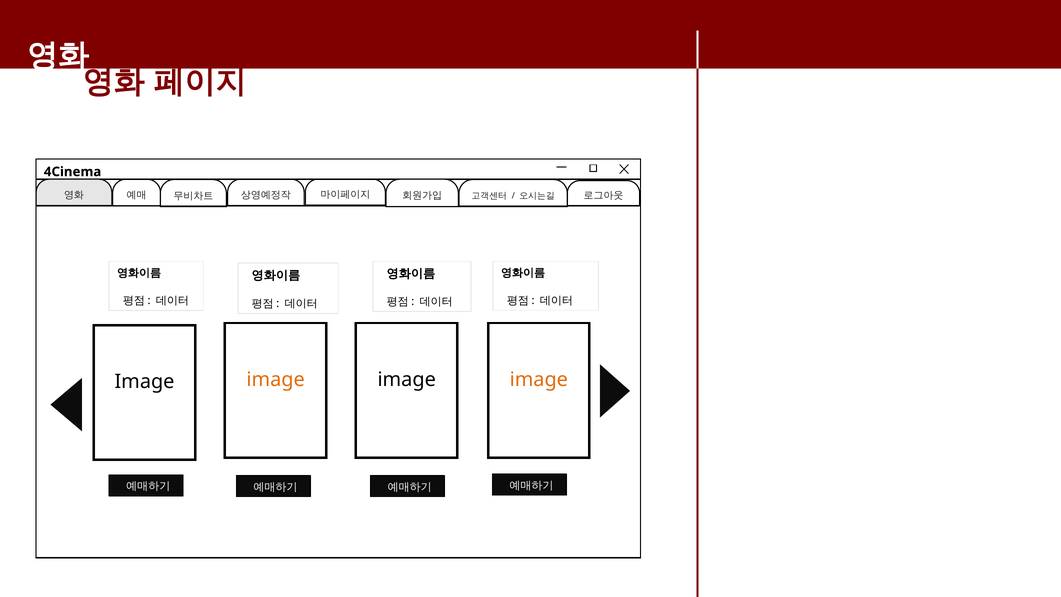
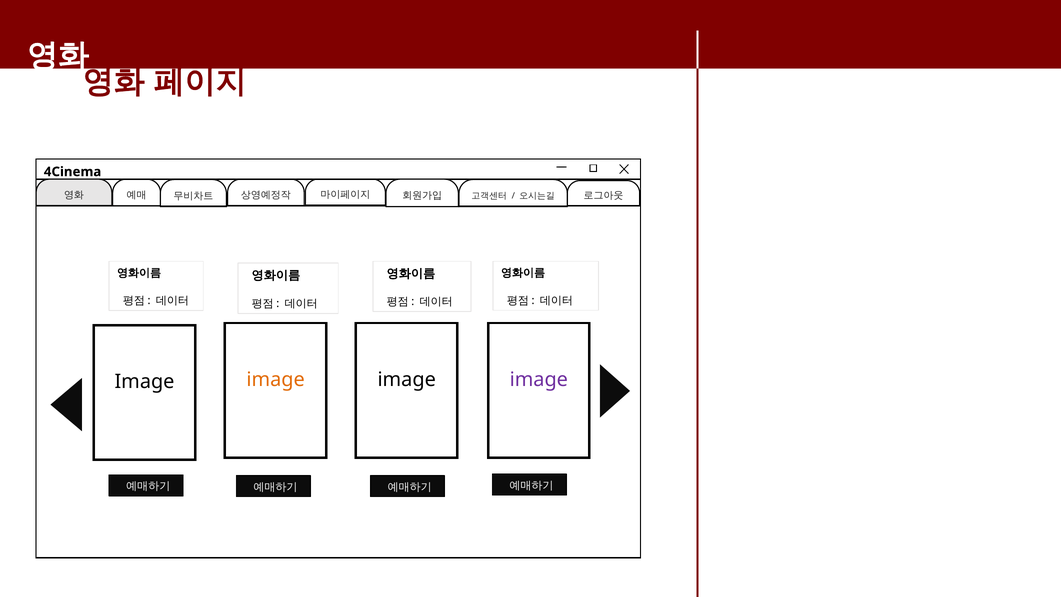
image colour: orange -> purple (539, 380)
